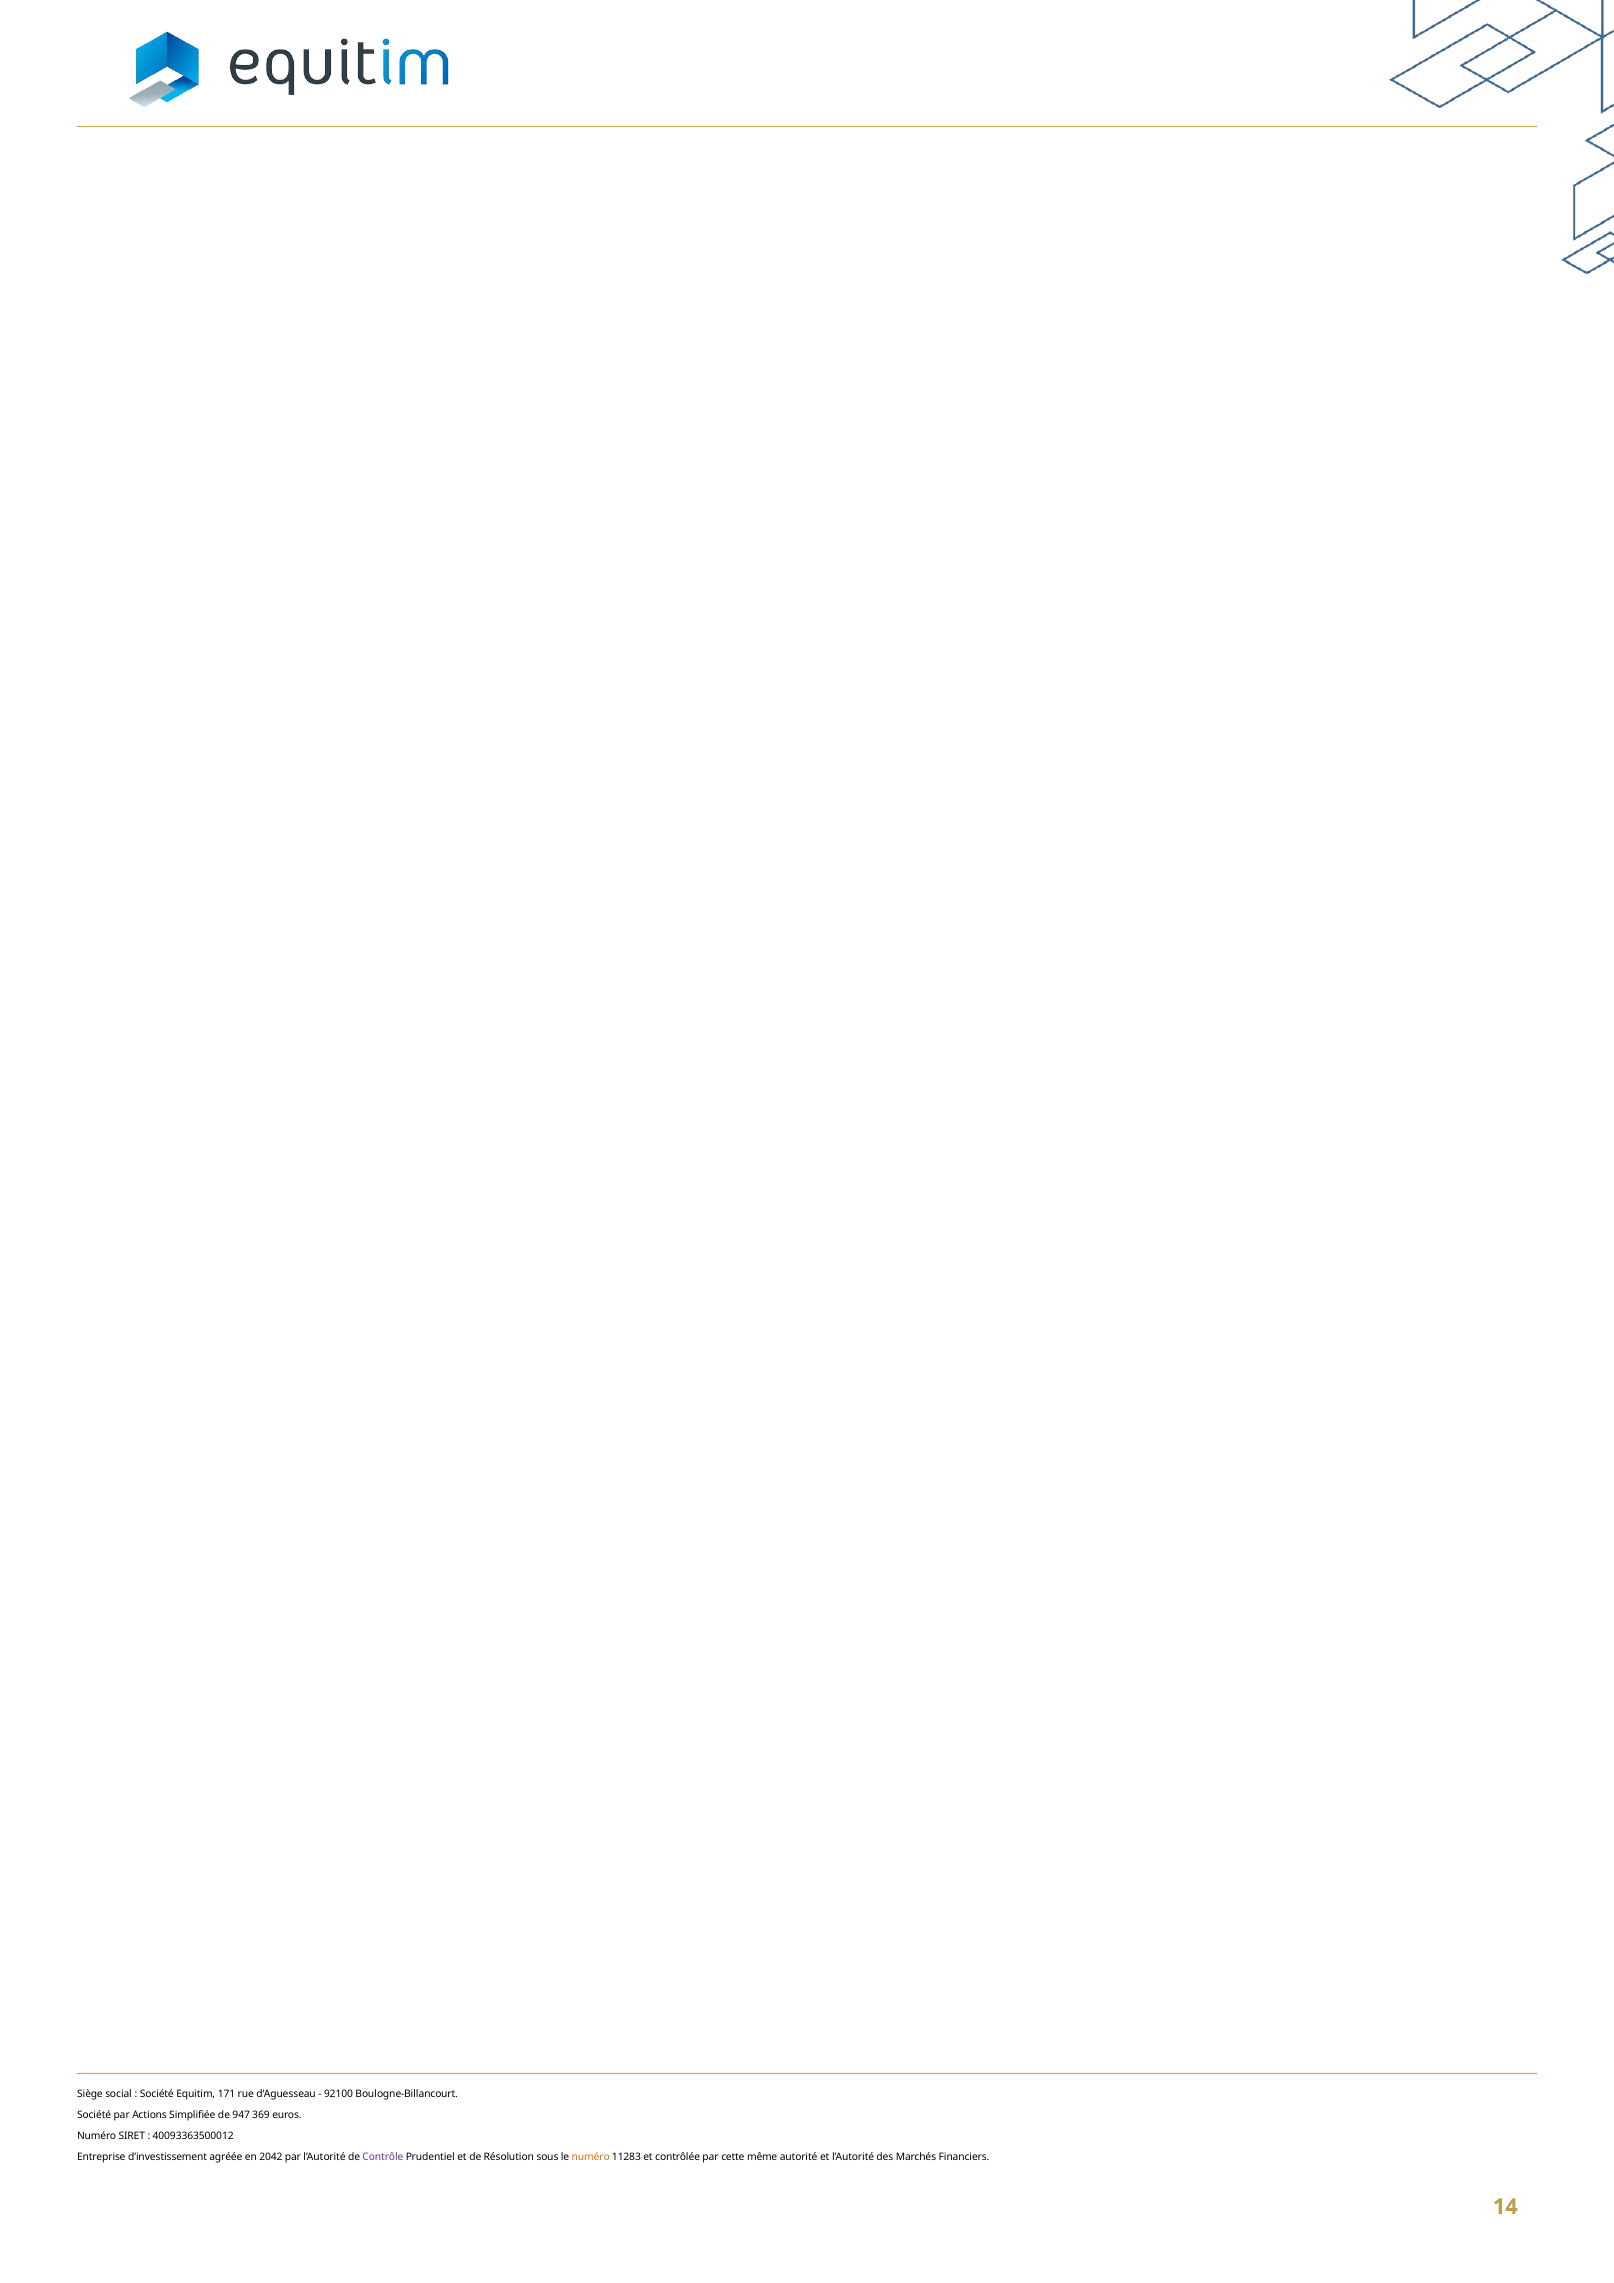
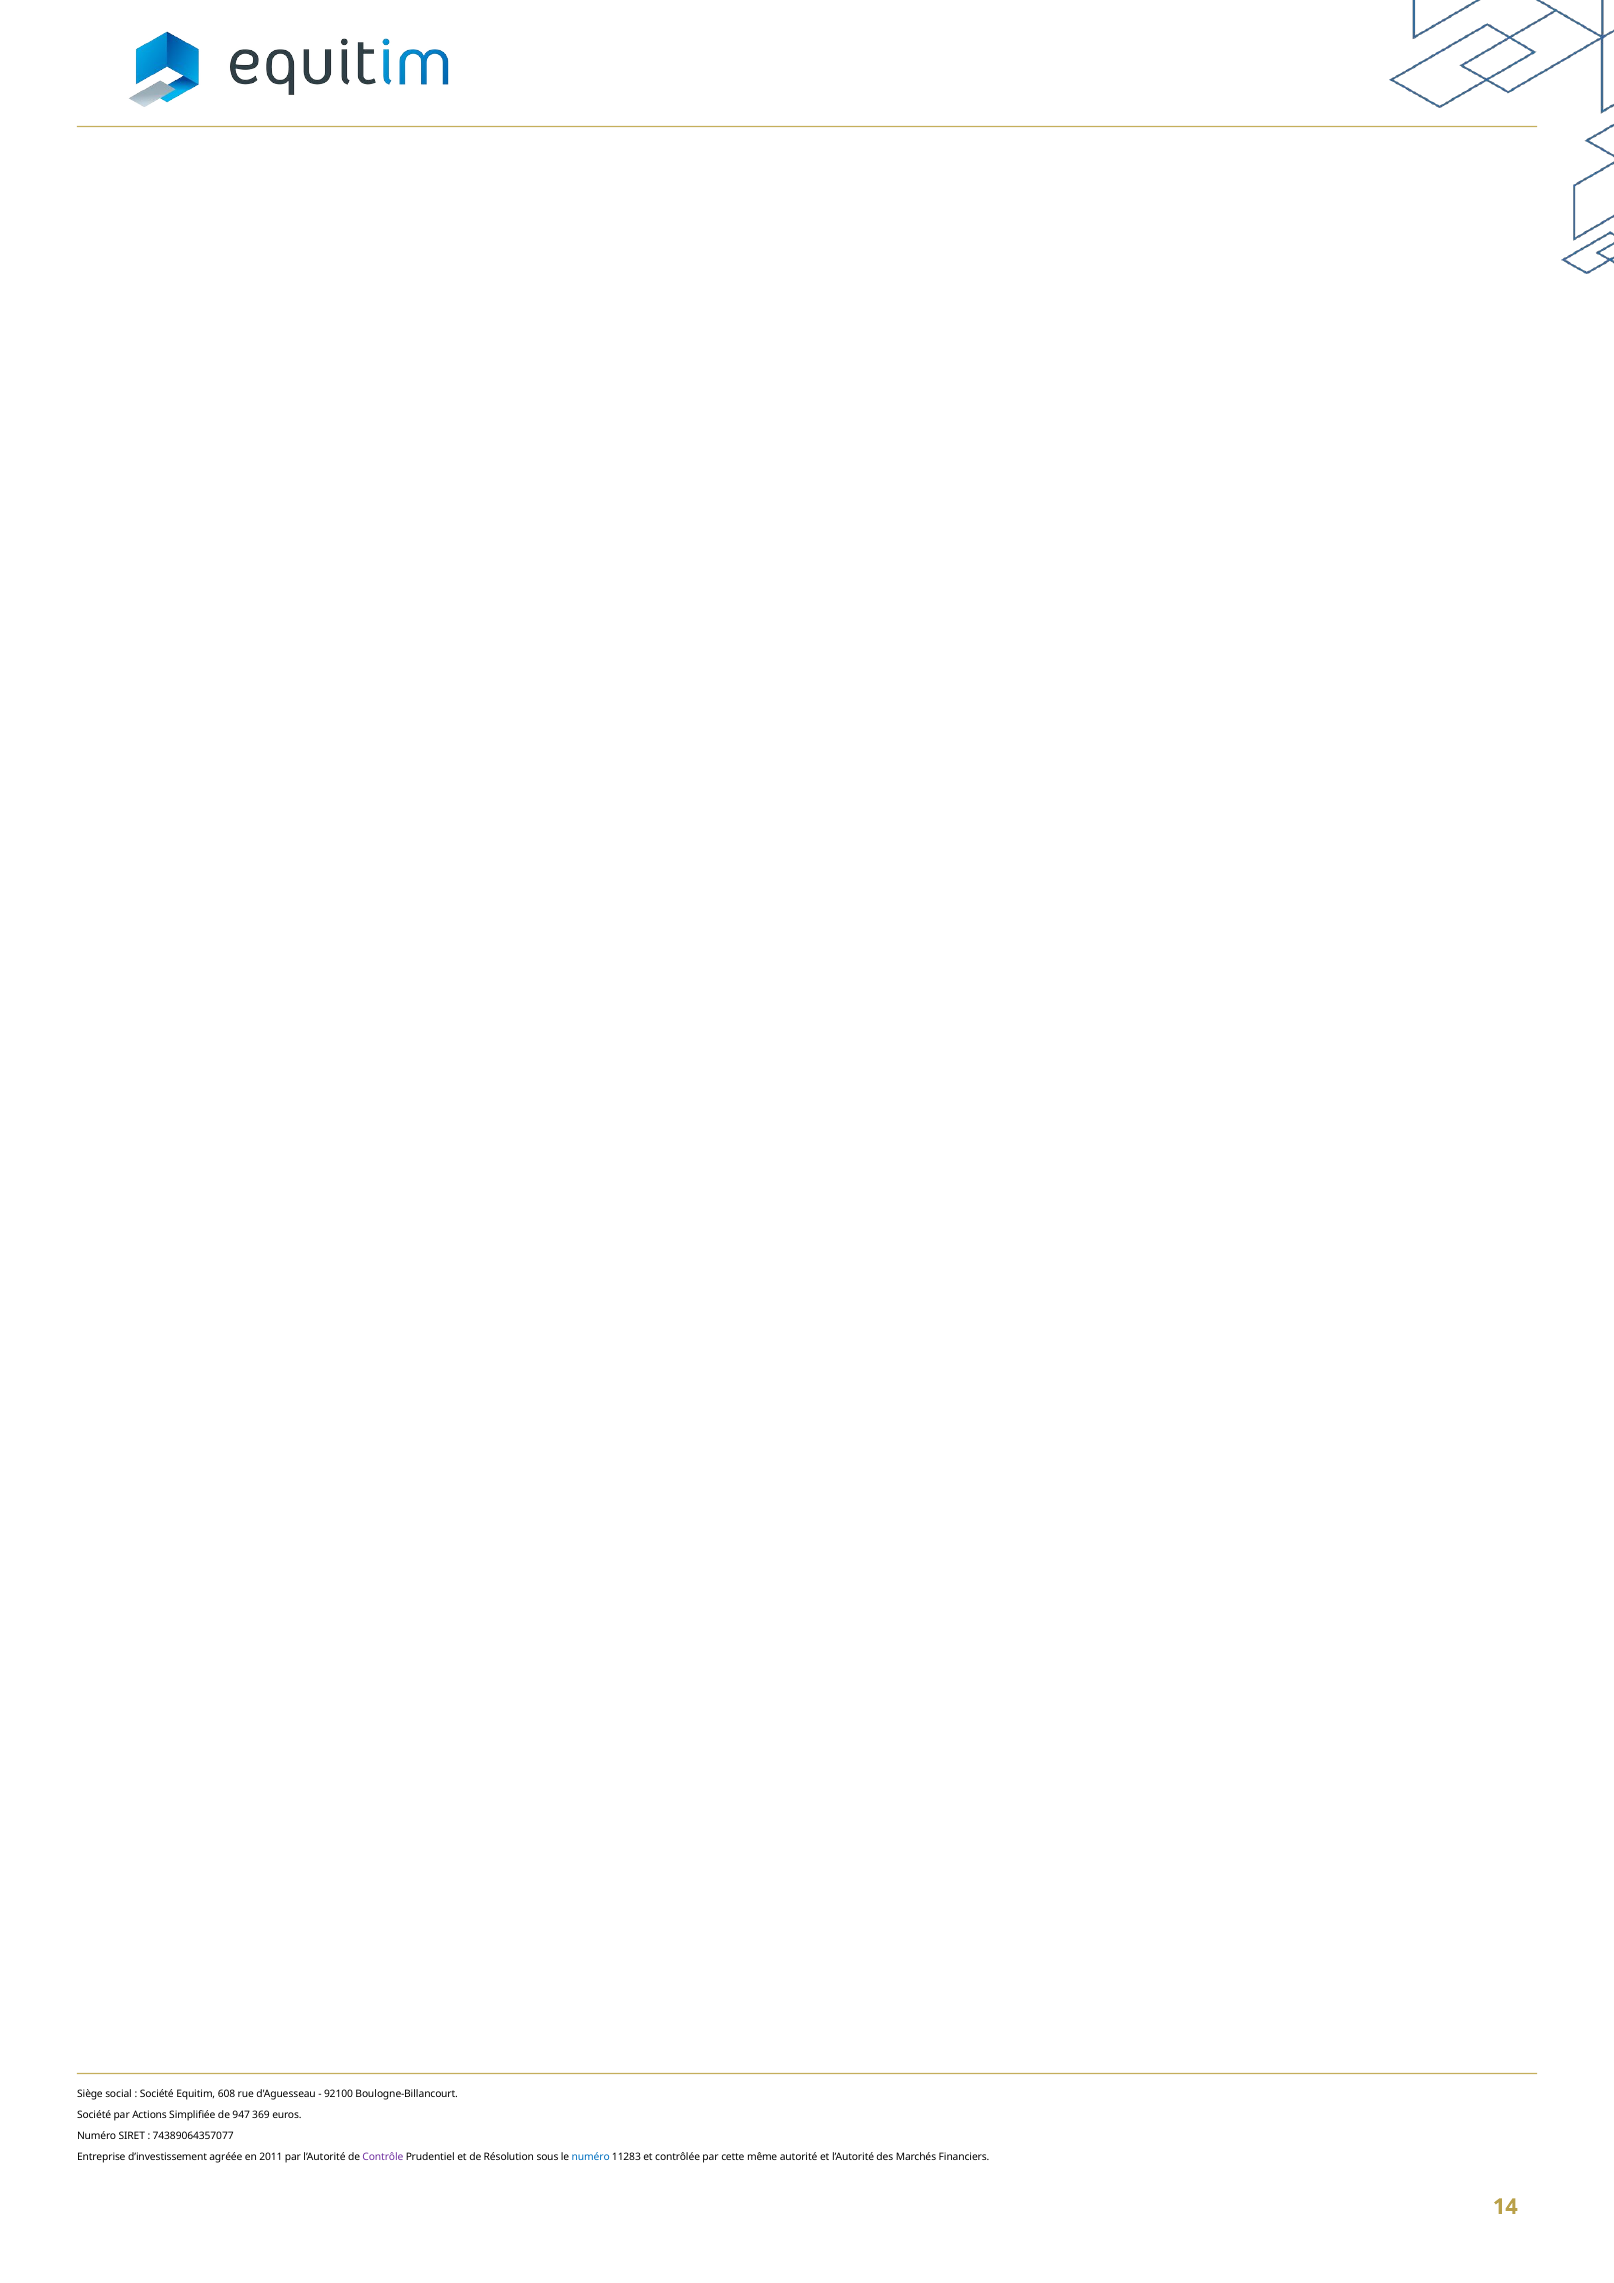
171: 171 -> 608 (227, 2094)
40093363500012: 40093363500012 -> 74389064357077 (193, 2136)
2042: 2042 -> 2011 (271, 2157)
numéro colour: orange -> blue (591, 2157)
